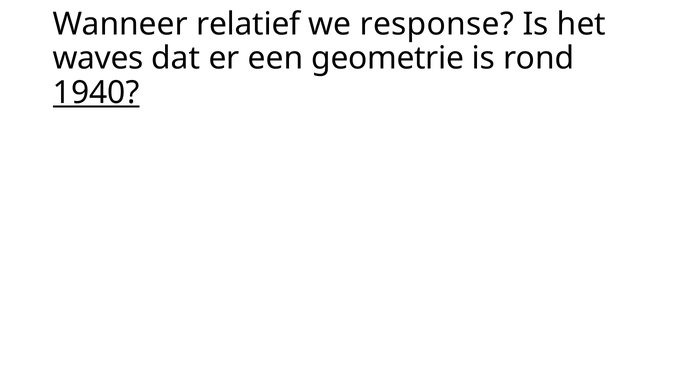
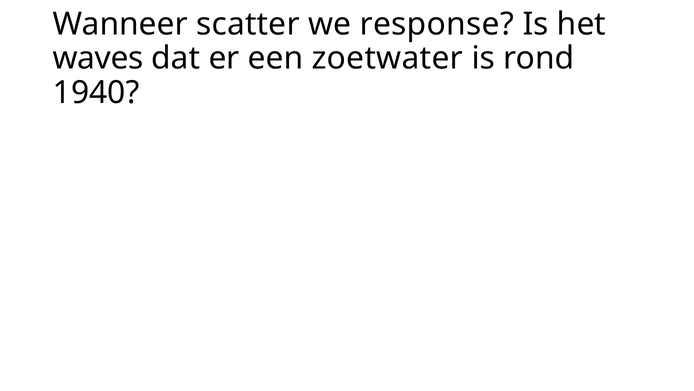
relatief: relatief -> scatter (248, 24)
geometrie: geometrie -> zoetwater (387, 58)
1940 underline: present -> none (96, 93)
